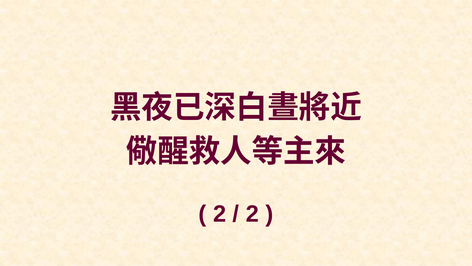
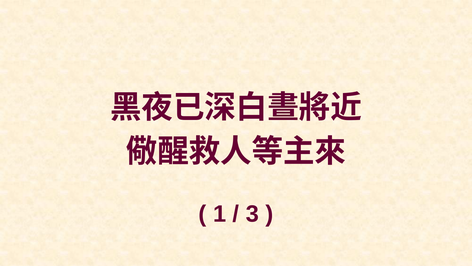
2: 2 -> 1 (220, 213)
2: 2 -> 3 (252, 213)
